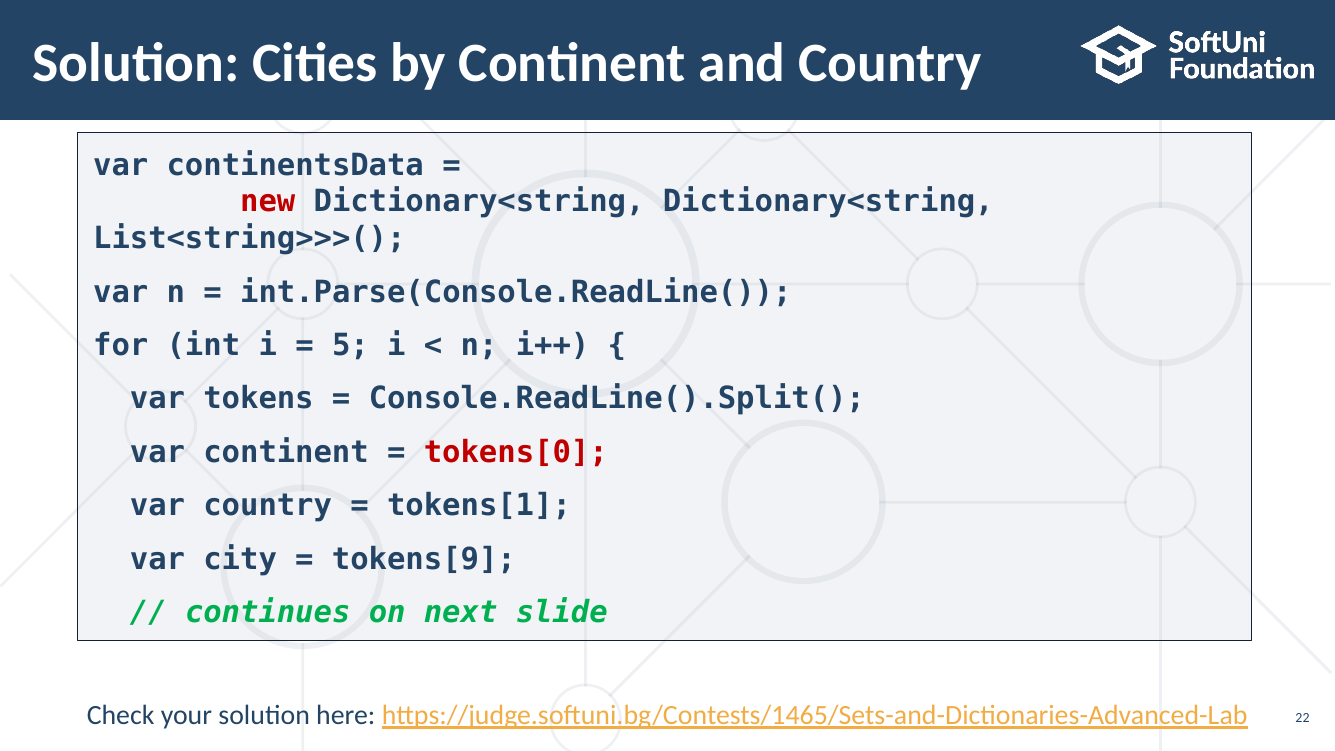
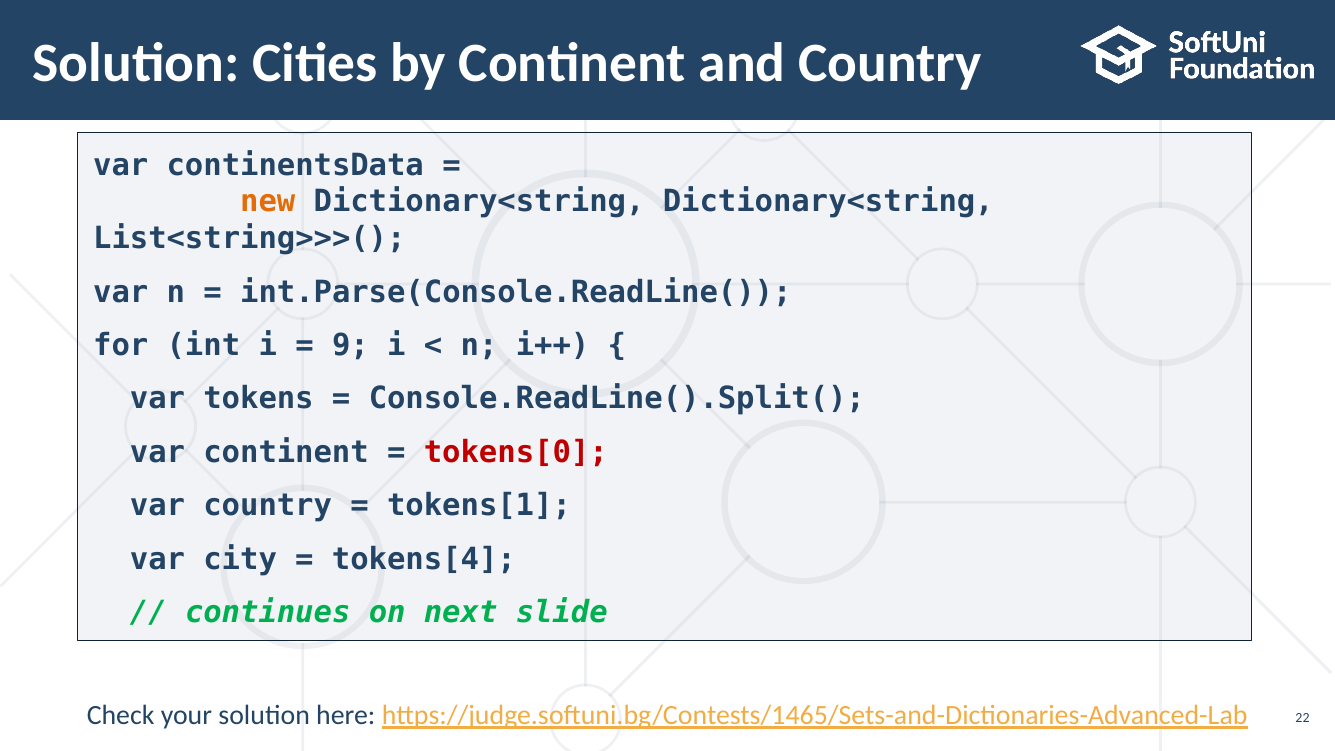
new colour: red -> orange (268, 202)
5: 5 -> 9 (350, 345)
tokens[9: tokens[9 -> tokens[4 (424, 559)
